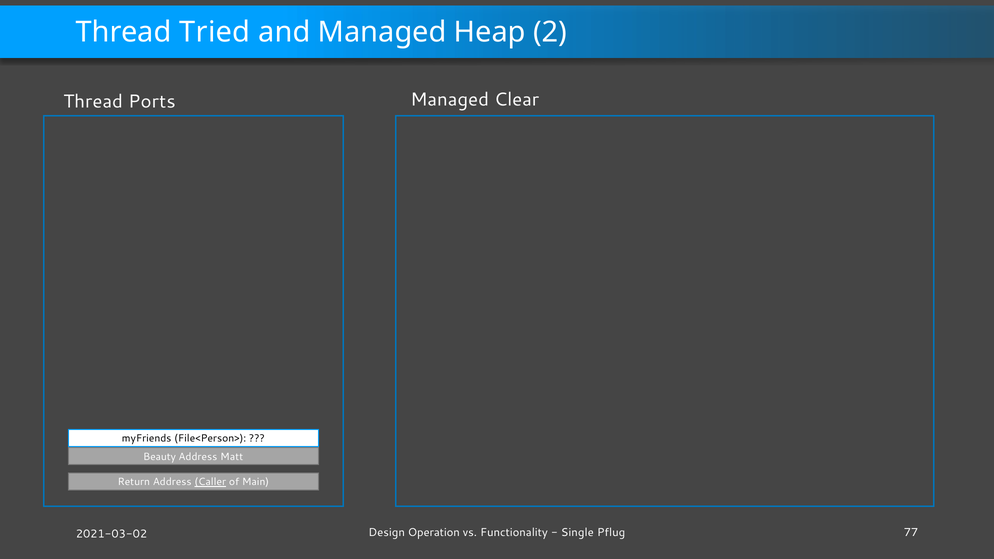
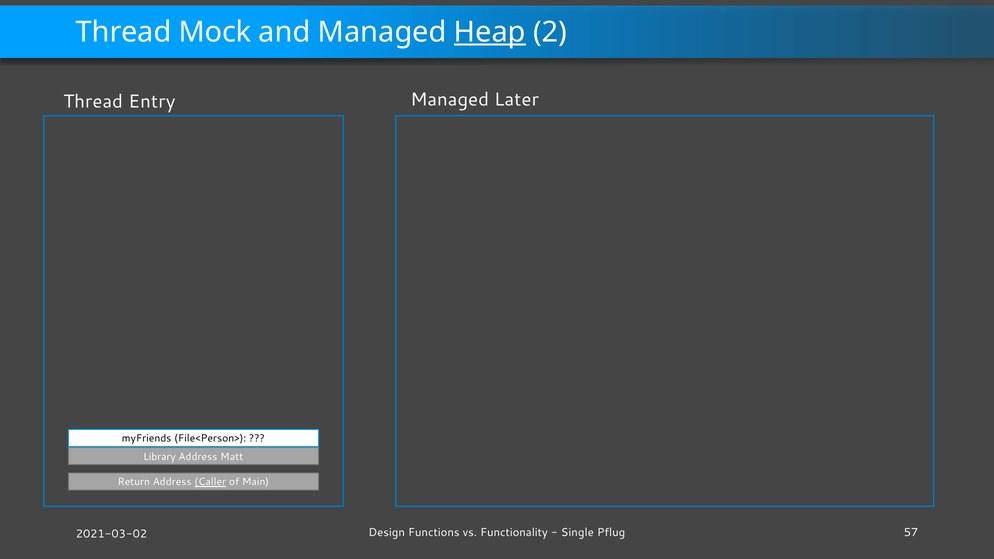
Tried: Tried -> Mock (215, 32)
Heap underline: none -> present (490, 32)
Ports: Ports -> Entry (152, 102)
Clear: Clear -> Later (516, 100)
Beauty: Beauty -> Library (159, 457)
Operation: Operation -> Functions (434, 533)
77: 77 -> 57 (911, 533)
